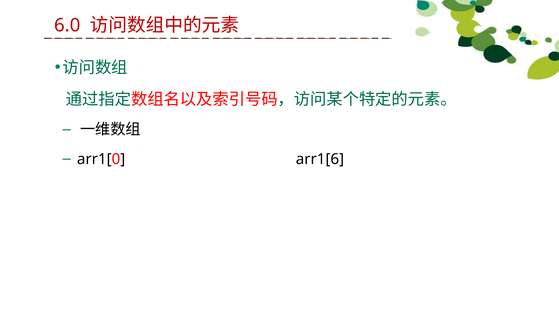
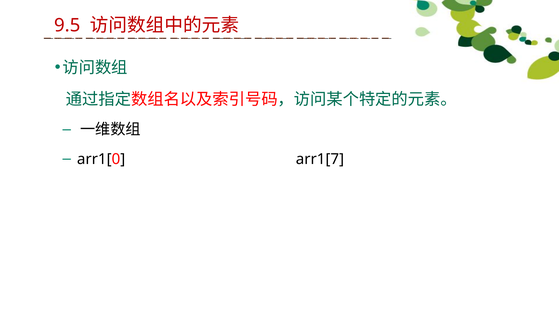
6.0: 6.0 -> 9.5 (67, 25)
arr1[6: arr1[6 -> arr1[7 (320, 159)
